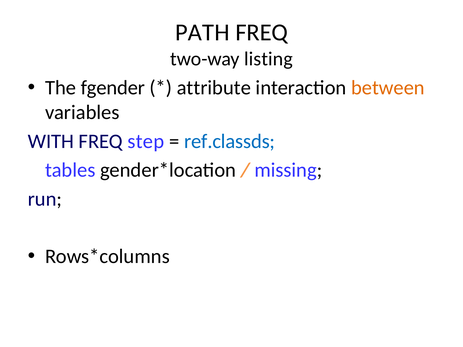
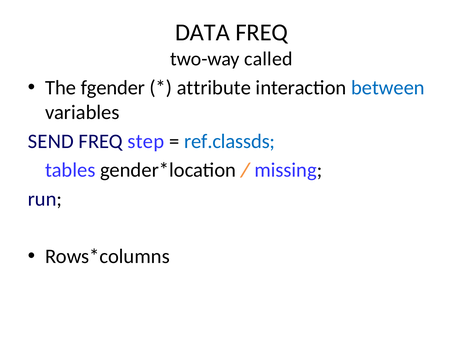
PATH: PATH -> DATA (202, 33)
listing: listing -> called (268, 59)
between colour: orange -> blue (388, 88)
WITH: WITH -> SEND (51, 141)
